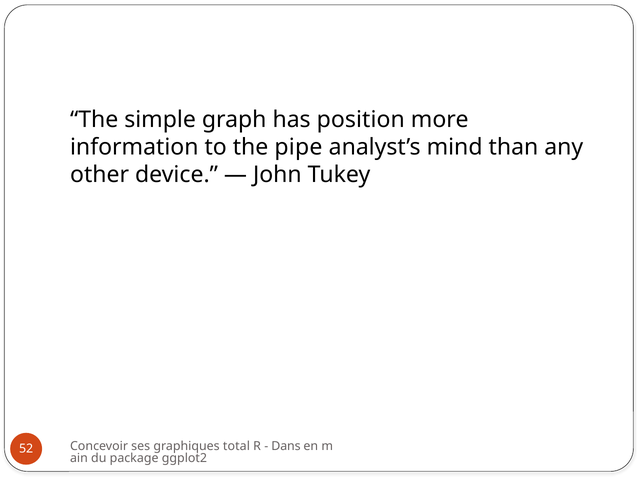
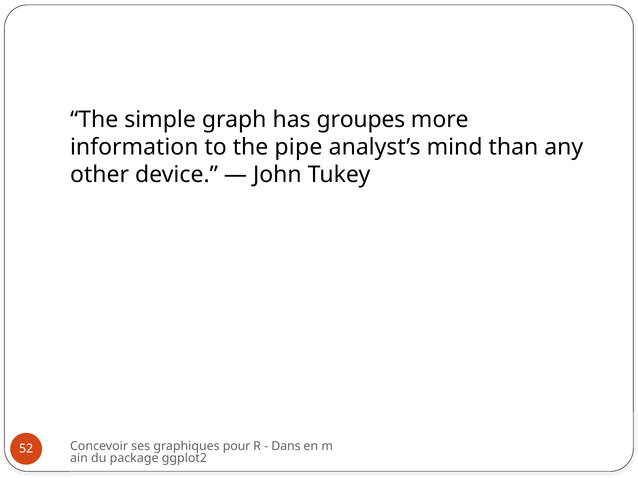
position: position -> groupes (361, 120)
total: total -> pour (237, 446)
